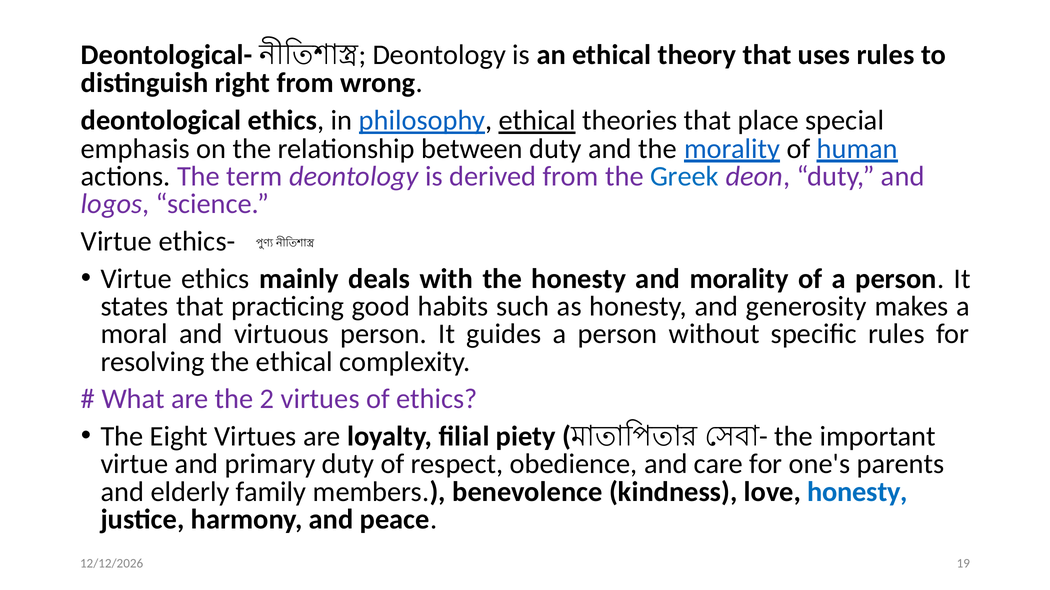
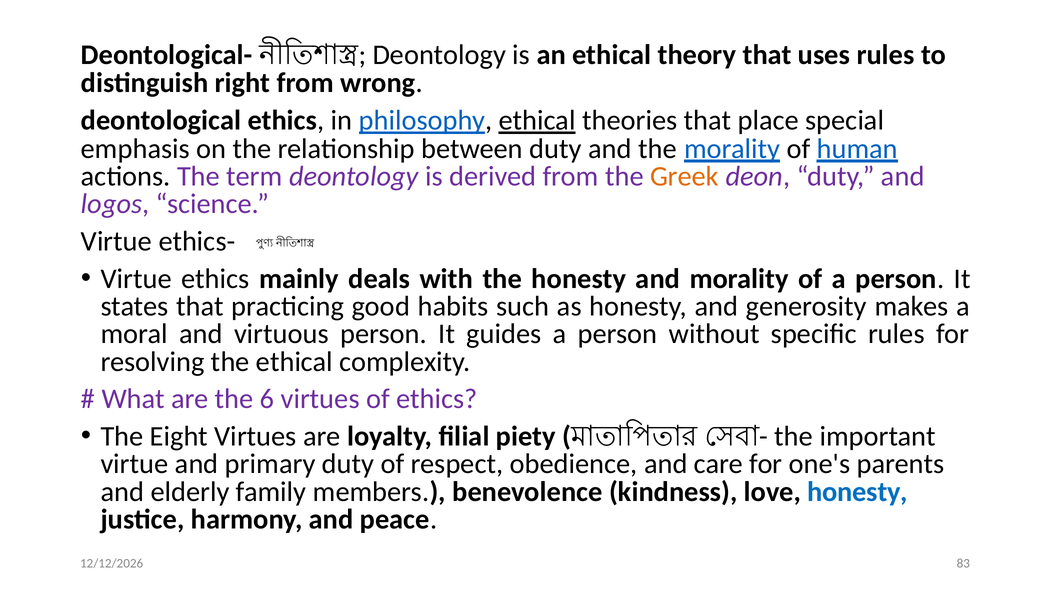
Greek colour: blue -> orange (684, 177)
2: 2 -> 6 (267, 399)
19: 19 -> 83 (963, 564)
